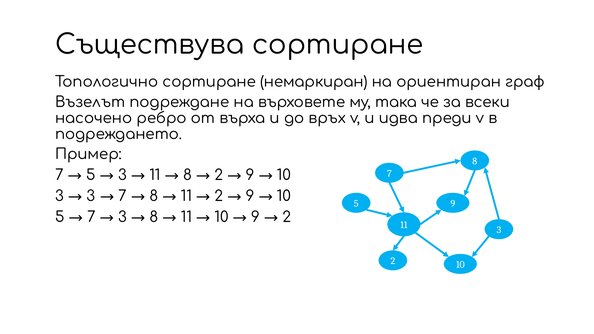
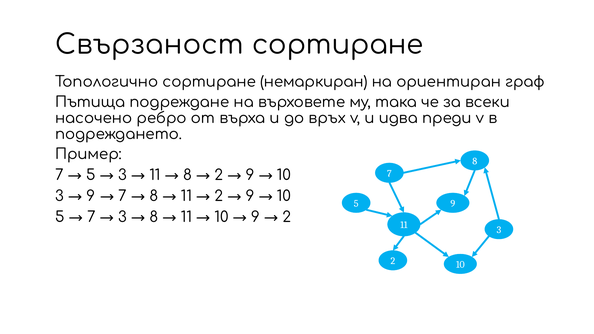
Съществува: Съществува -> Свързаност (149, 45)
Възелът: Възелът -> Пътища (90, 102)
3: 3 -> 9 (91, 196)
